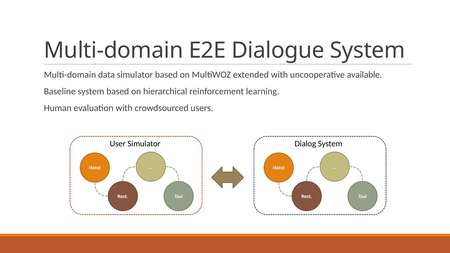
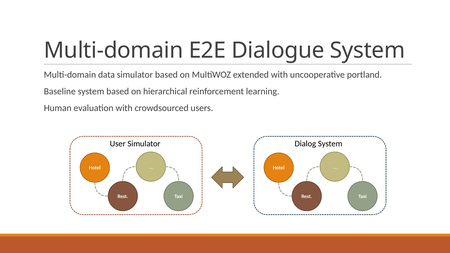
available: available -> portland (364, 75)
